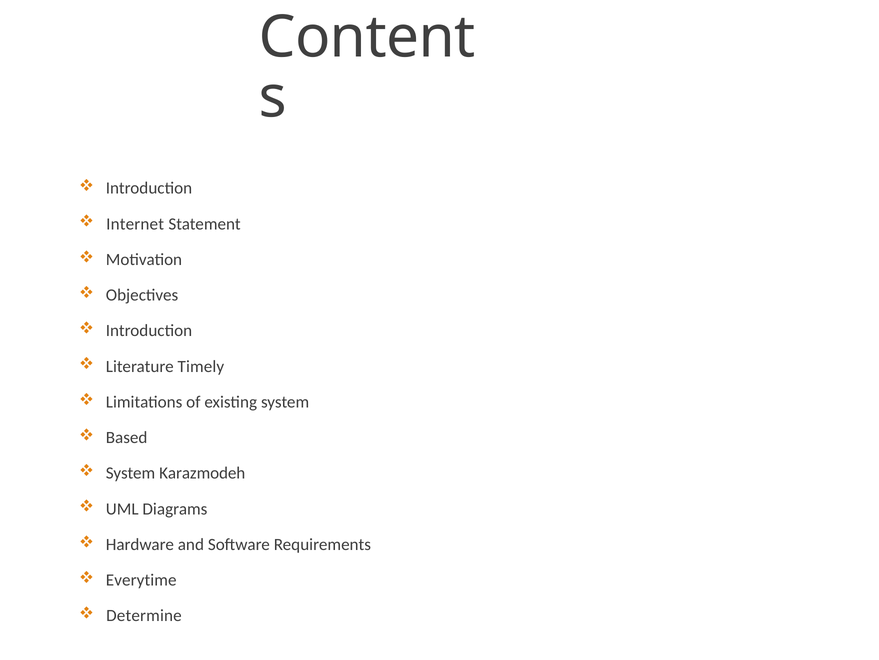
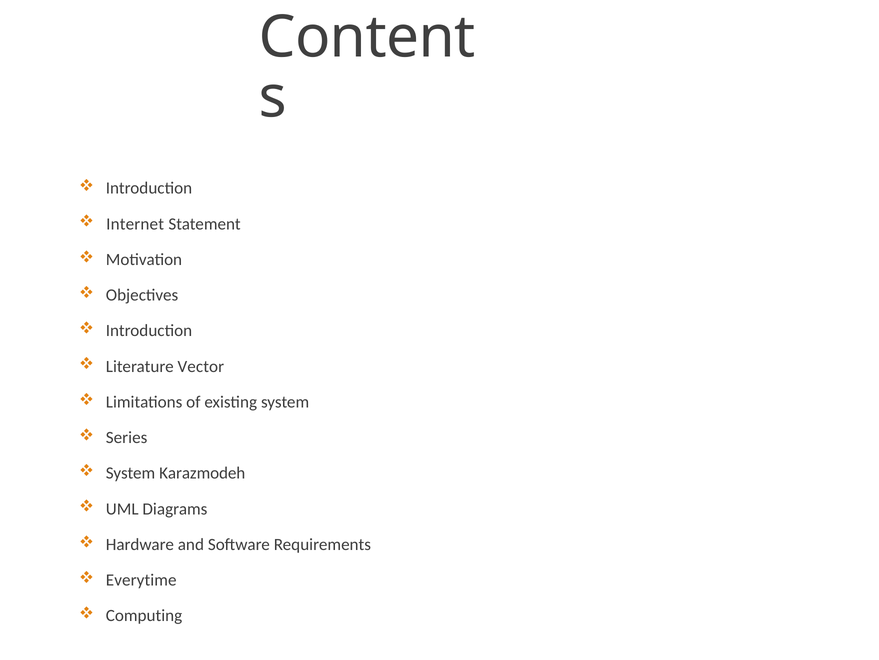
Timely: Timely -> Vector (201, 366)
Based: Based -> Series (127, 437)
Determine: Determine -> Computing (144, 615)
